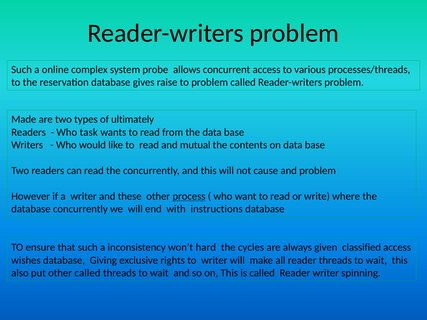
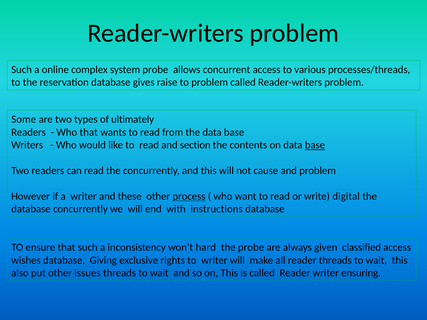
Made: Made -> Some (24, 120)
Who task: task -> that (89, 132)
mutual: mutual -> section (195, 145)
base underline: none -> present (315, 145)
where: where -> digital (346, 196)
the cycles: cycles -> probe (251, 248)
other called: called -> issues (87, 273)
spinning: spinning -> ensuring (361, 273)
